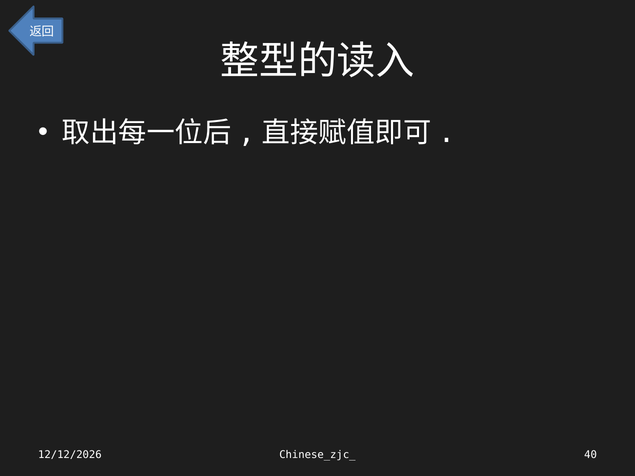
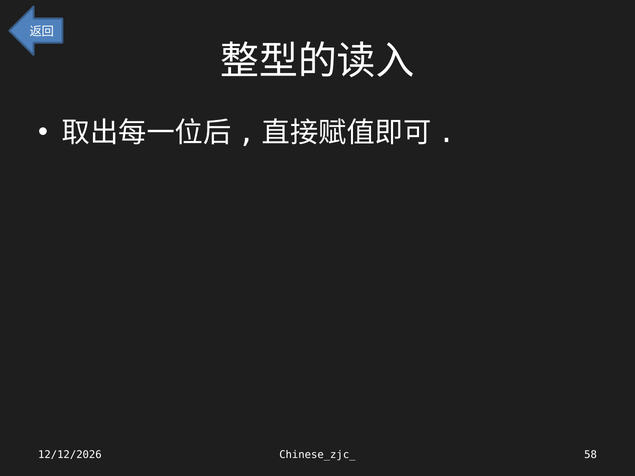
40: 40 -> 58 (591, 455)
